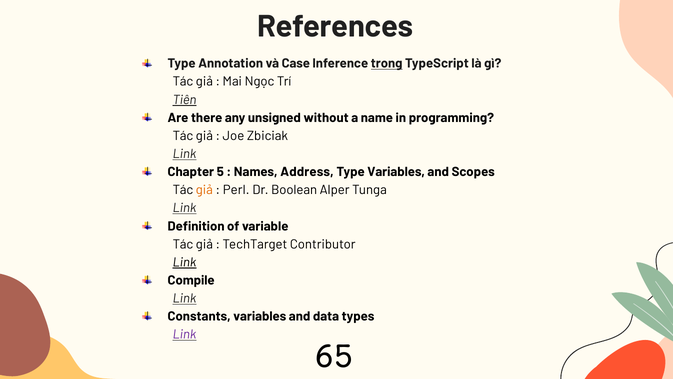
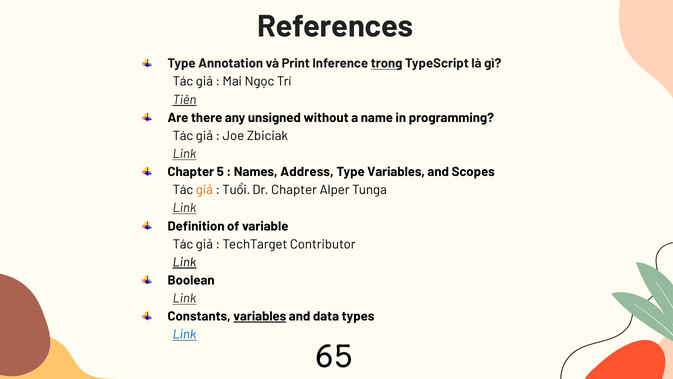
Case: Case -> Print (296, 64)
Perl: Perl -> Tuổi (236, 190)
Dr Boolean: Boolean -> Chapter (294, 190)
Compile: Compile -> Boolean (191, 280)
variables underline: none -> present (260, 316)
Link colour: purple -> blue (184, 334)
